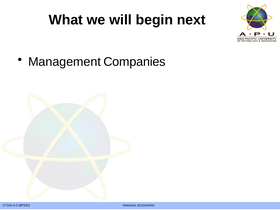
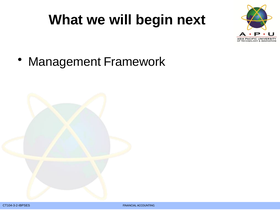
Companies: Companies -> Framework (134, 62)
